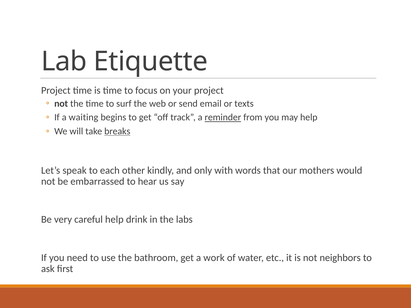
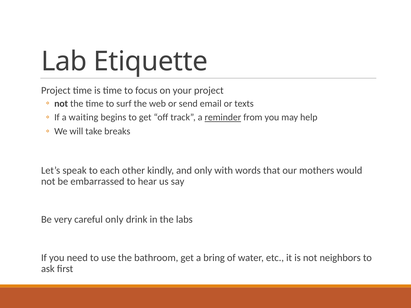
breaks underline: present -> none (117, 131)
careful help: help -> only (114, 220)
work: work -> bring (214, 258)
